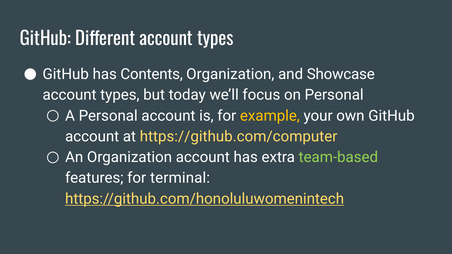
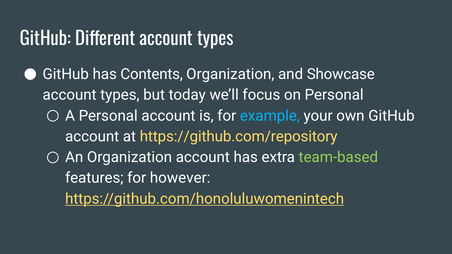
example colour: yellow -> light blue (270, 116)
https://github.com/computer: https://github.com/computer -> https://github.com/repository (239, 137)
terminal: terminal -> however (180, 178)
